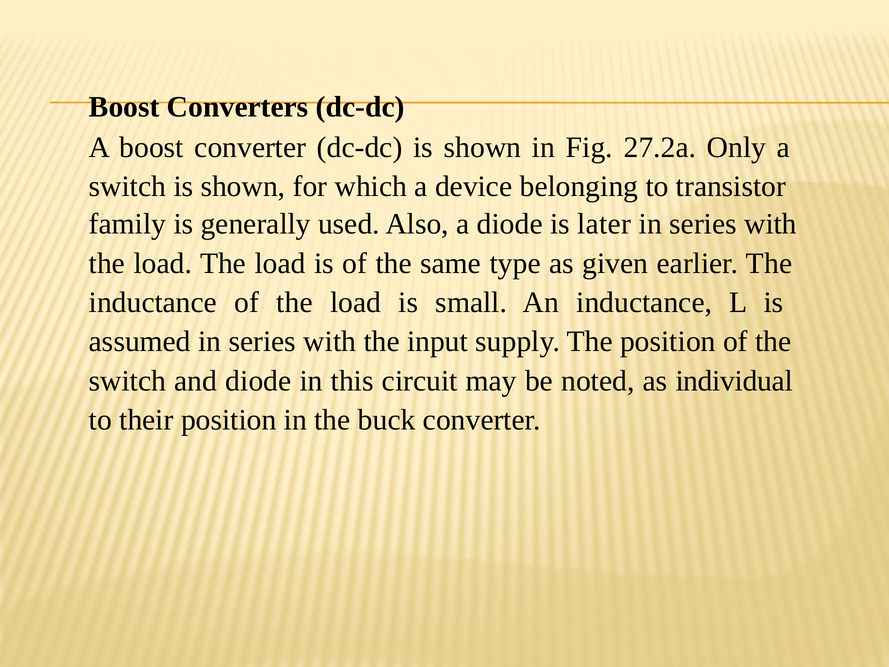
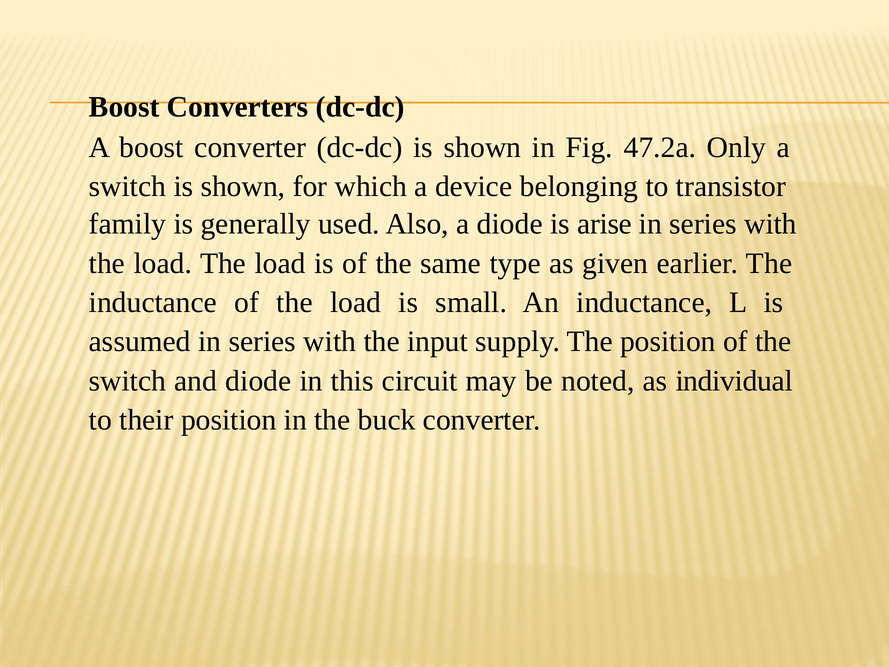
27.2a: 27.2a -> 47.2a (660, 147)
later: later -> arise (605, 224)
